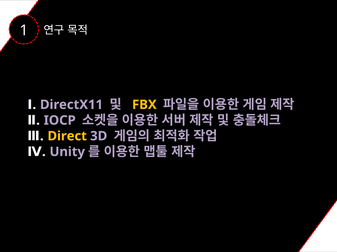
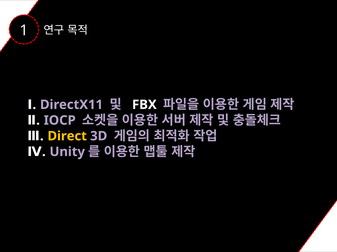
FBX colour: yellow -> white (144, 105)
